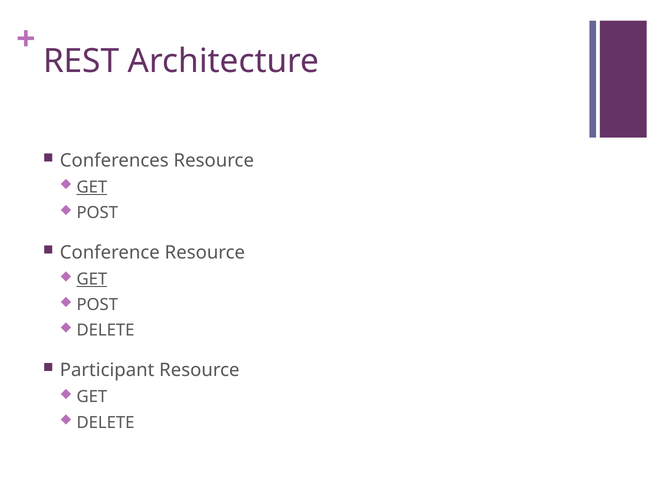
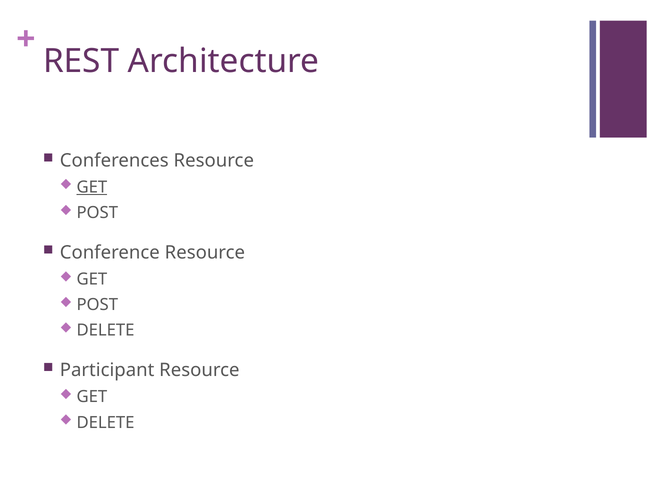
GET underline: present -> none (92, 279)
